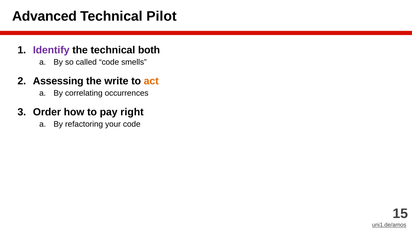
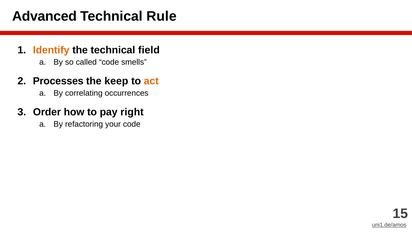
Pilot: Pilot -> Rule (161, 16)
Identify colour: purple -> orange (51, 50)
both: both -> field (149, 50)
Assessing: Assessing -> Processes (58, 81)
write: write -> keep (116, 81)
